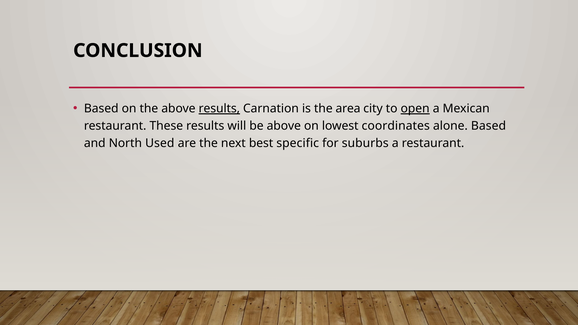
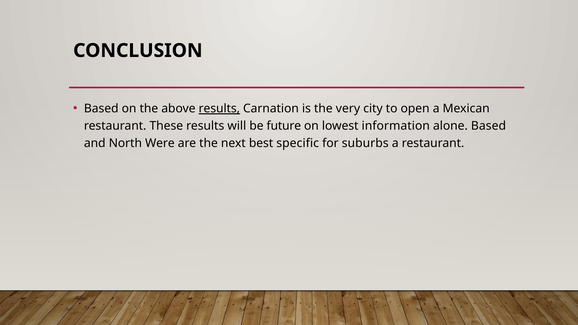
area: area -> very (348, 109)
open underline: present -> none (415, 109)
be above: above -> future (284, 126)
coordinates: coordinates -> information (396, 126)
Used: Used -> Were (160, 143)
